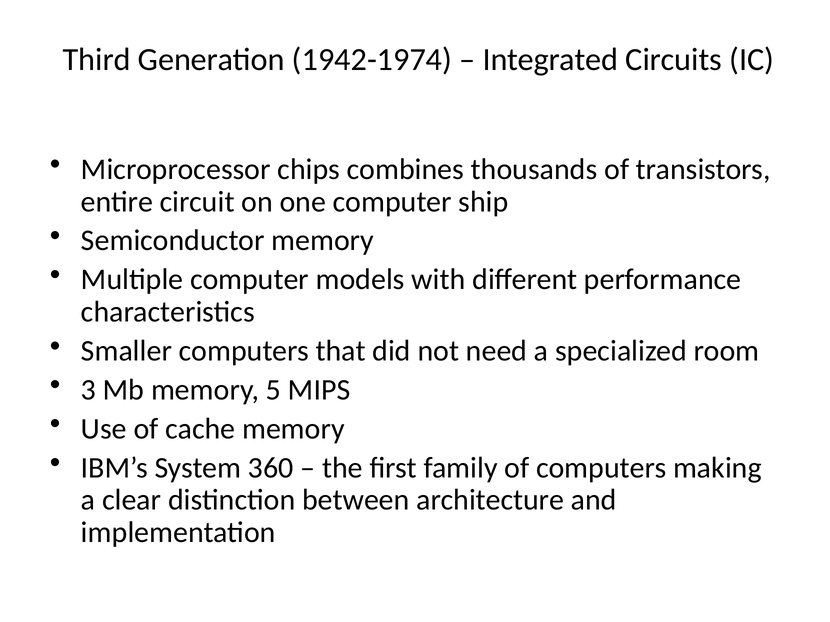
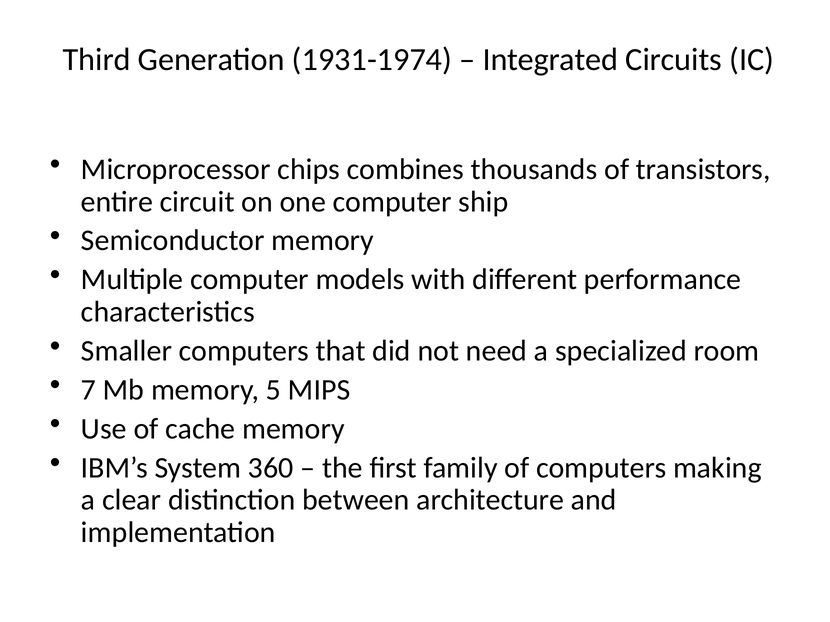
1942-1974: 1942-1974 -> 1931-1974 (372, 60)
3: 3 -> 7 (89, 390)
